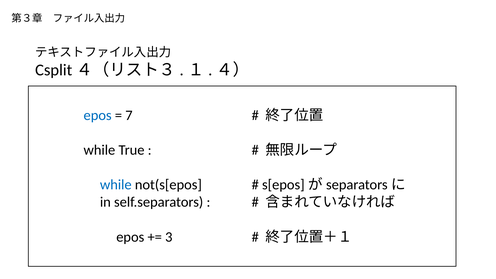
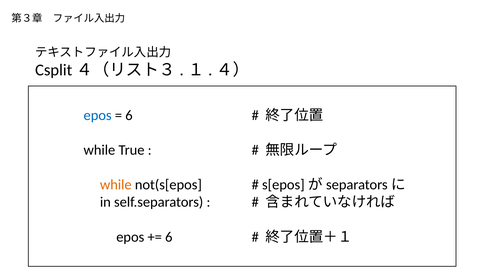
7: 7 -> 6 (129, 115)
while colour: blue -> orange (116, 185)
3: 3 -> 6 (169, 237)
